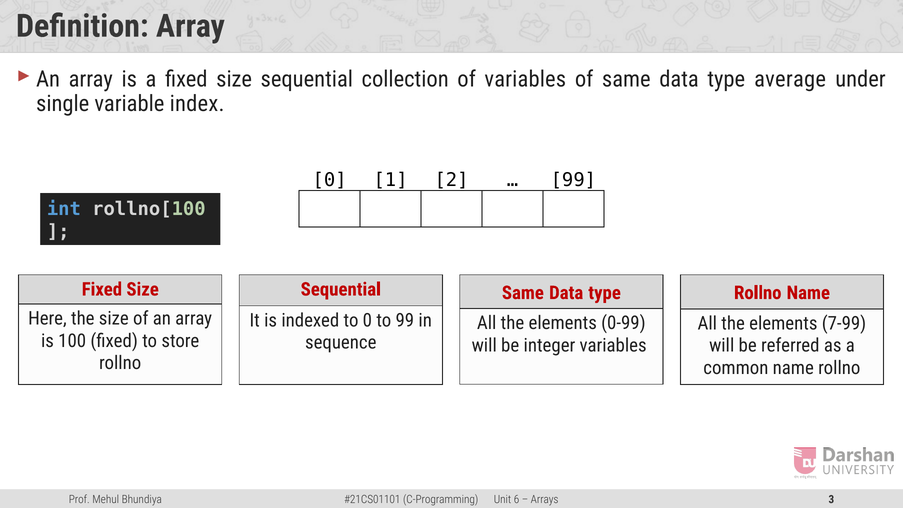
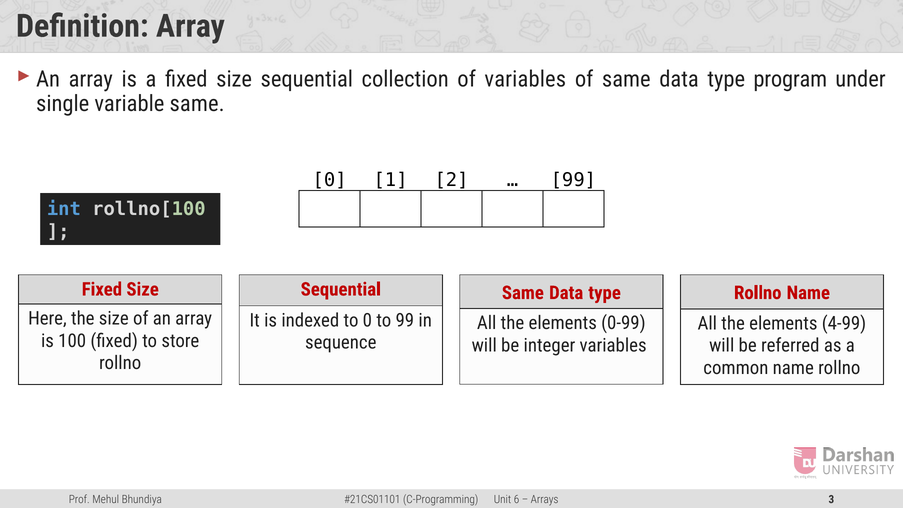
average: average -> program (790, 79)
variable index: index -> same (197, 104)
7-99: 7-99 -> 4-99 (844, 324)
